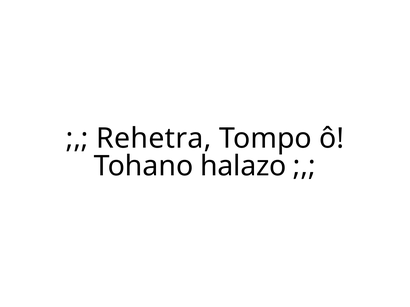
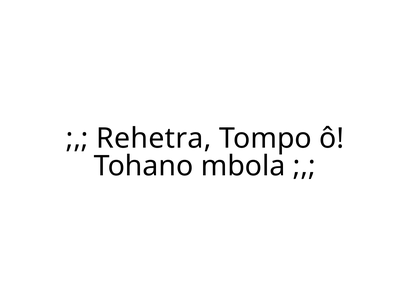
halazo: halazo -> mbola (243, 166)
